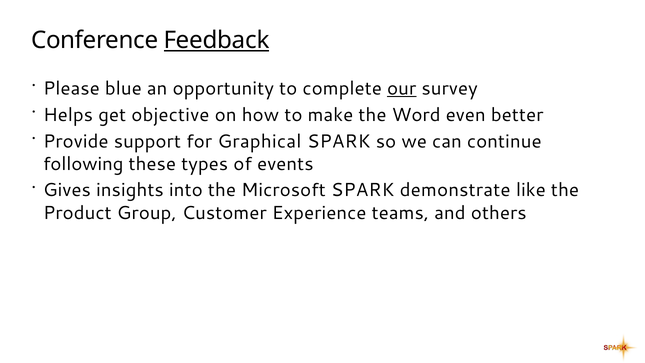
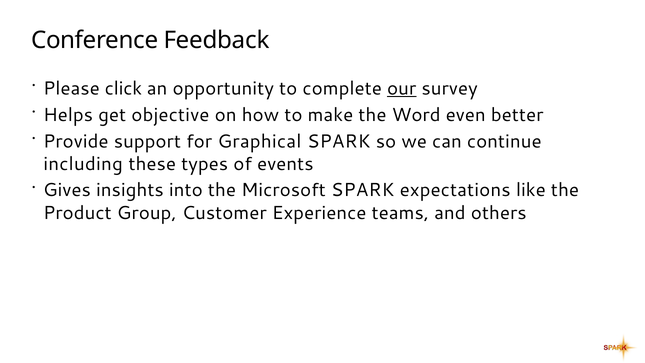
Feedback underline: present -> none (217, 40)
blue: blue -> click (123, 89)
following: following -> including (83, 164)
demonstrate: demonstrate -> expectations (455, 190)
